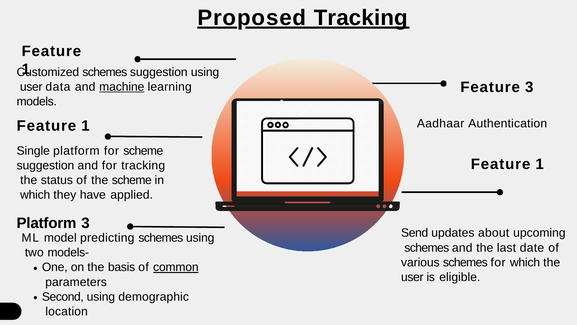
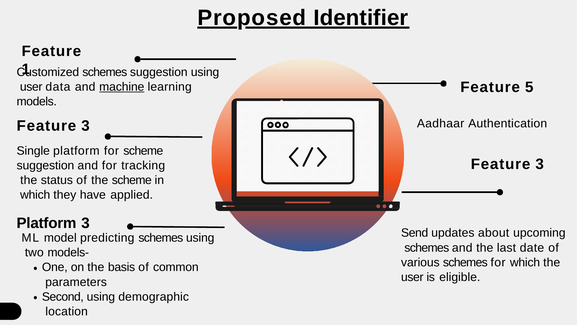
Proposed Tracking: Tracking -> Identifier (361, 18)
Feature 3: 3 -> 5 (529, 87)
1: 1 -> 3 (85, 126)
1: 1 -> 3 (540, 164)
common underline: present -> none (176, 267)
